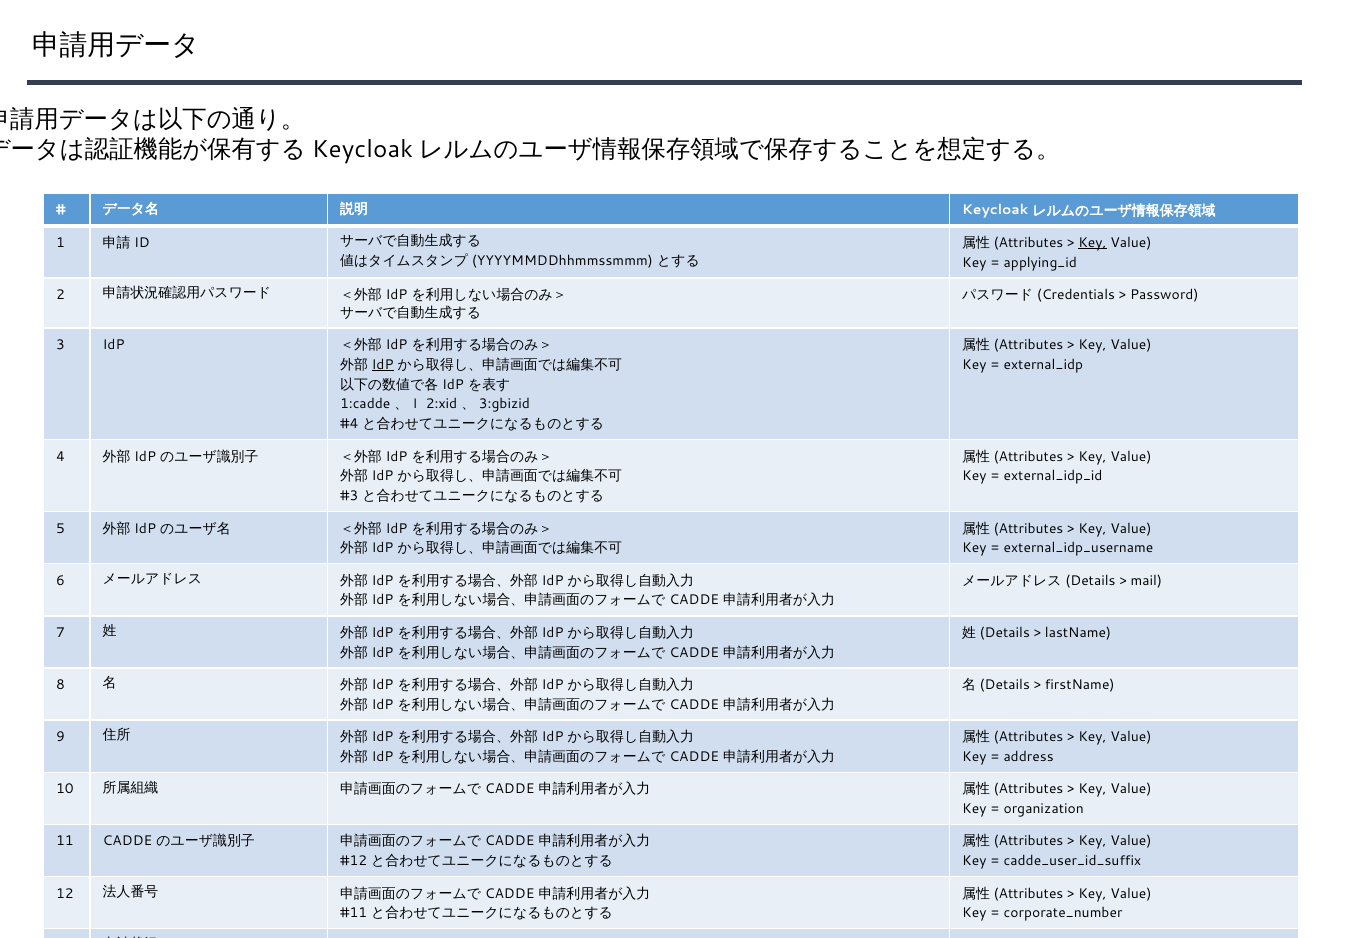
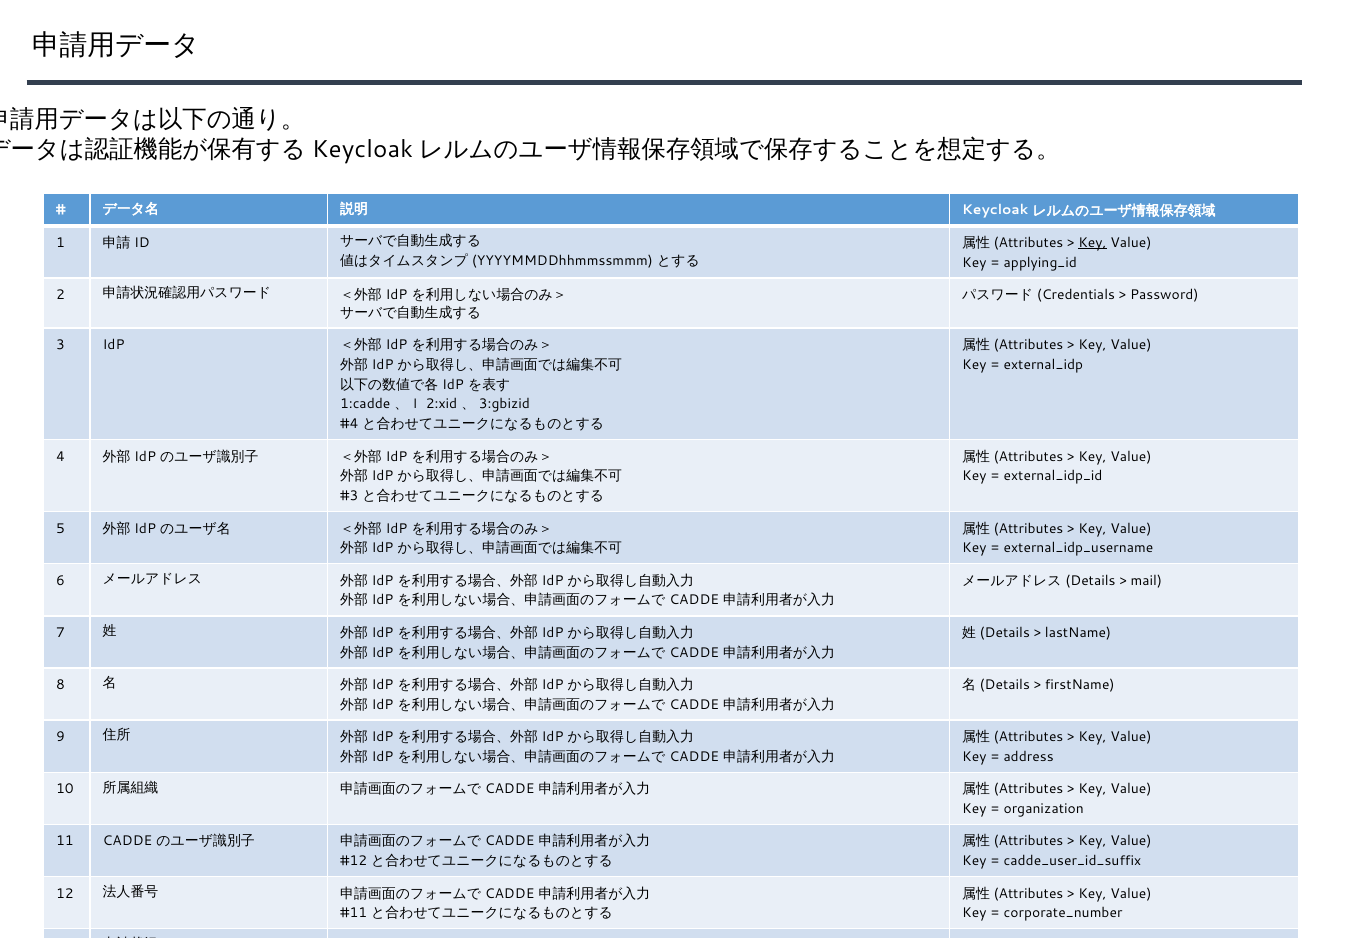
IdP underline: present -> none (383, 365)
